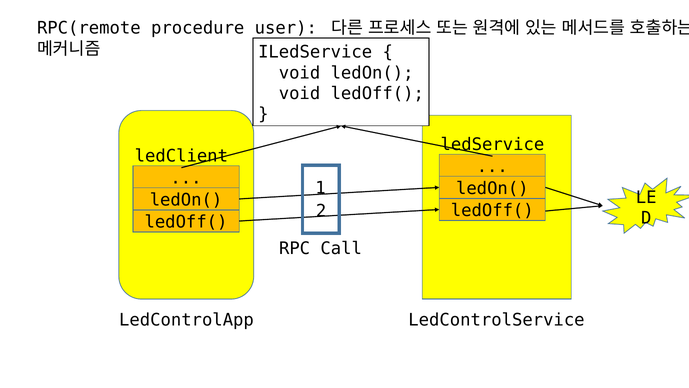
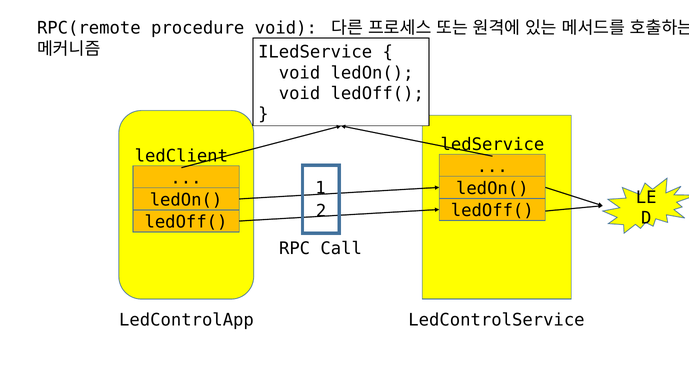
procedure user: user -> void (286, 28)
